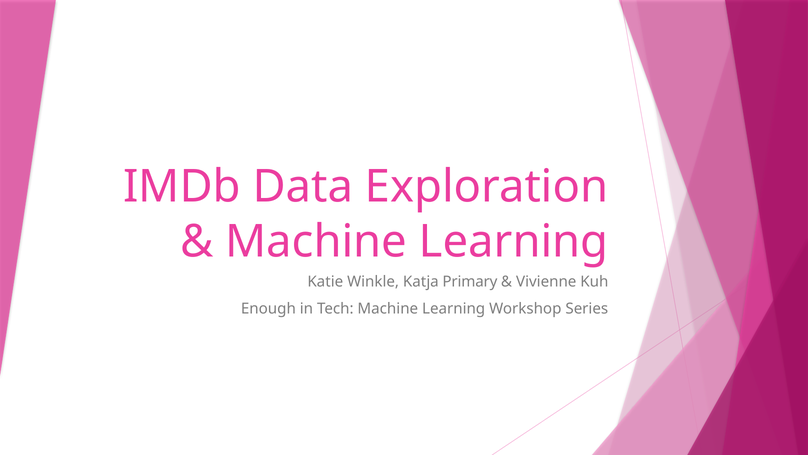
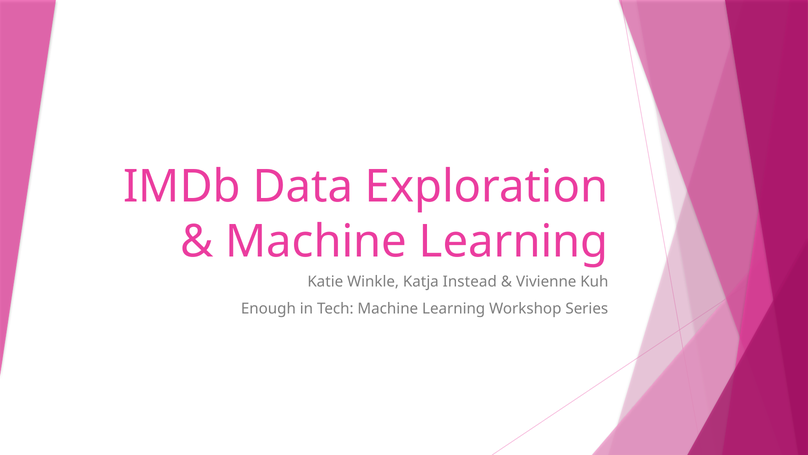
Primary: Primary -> Instead (470, 282)
